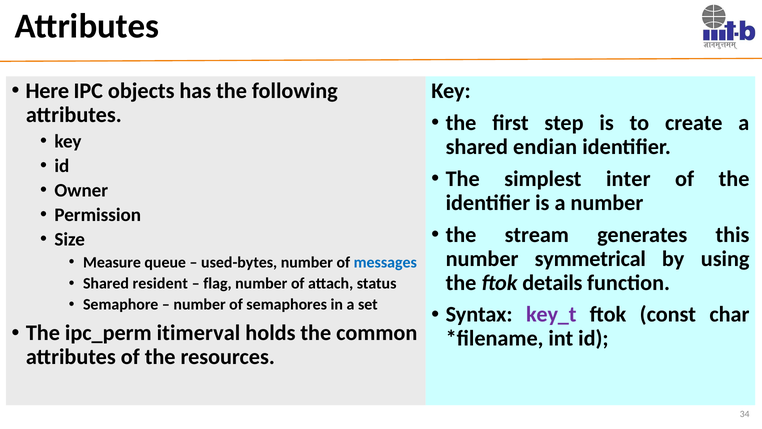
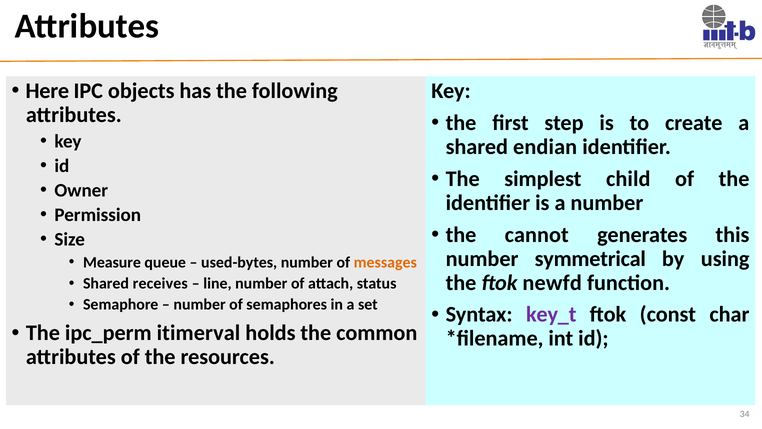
inter: inter -> child (628, 179)
stream: stream -> cannot (537, 235)
messages colour: blue -> orange (385, 262)
details: details -> newfd (552, 282)
resident: resident -> receives (160, 283)
flag: flag -> line (217, 283)
